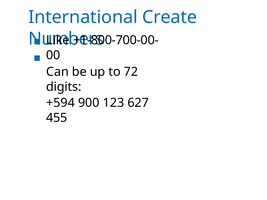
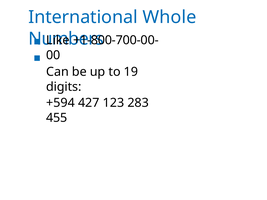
Create: Create -> Whole (169, 17)
72: 72 -> 19 (131, 72)
900: 900 -> 427 (89, 103)
627: 627 -> 283 (138, 103)
